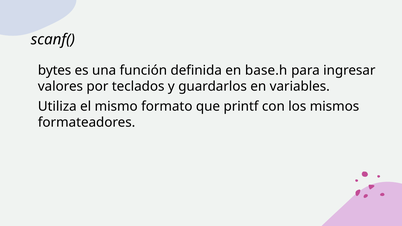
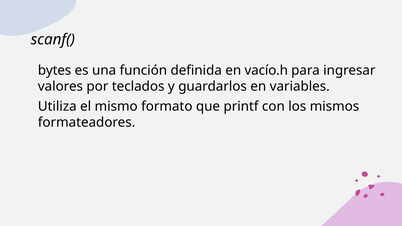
base.h: base.h -> vacío.h (266, 70)
